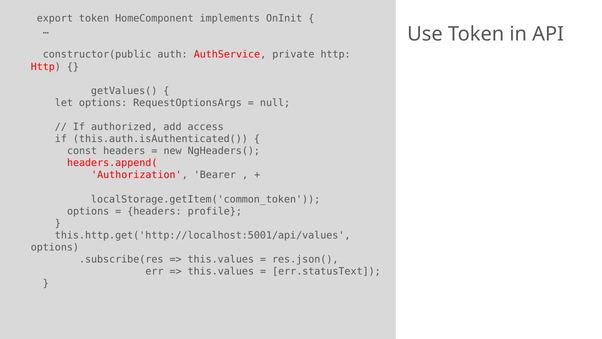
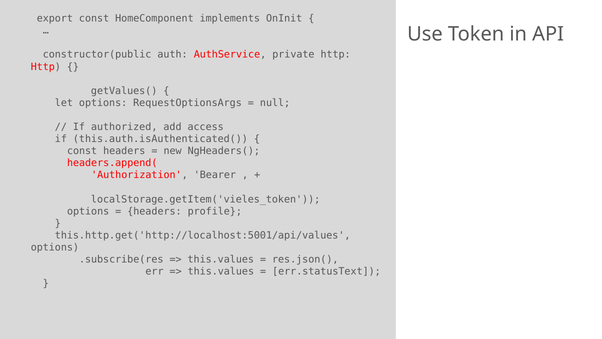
export token: token -> const (94, 18)
localStorage.getItem('common_token: localStorage.getItem('common_token -> localStorage.getItem('vieles_token (206, 199)
